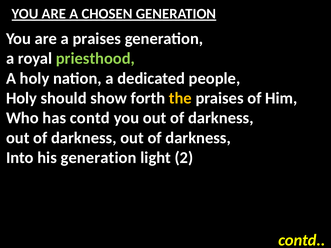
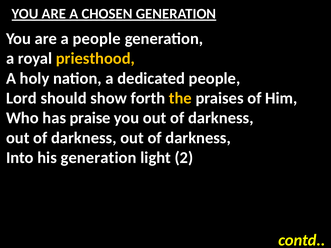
a praises: praises -> people (97, 39)
priesthood colour: light green -> yellow (95, 59)
Holy: Holy -> Lord (21, 98)
has contd: contd -> praise (90, 118)
